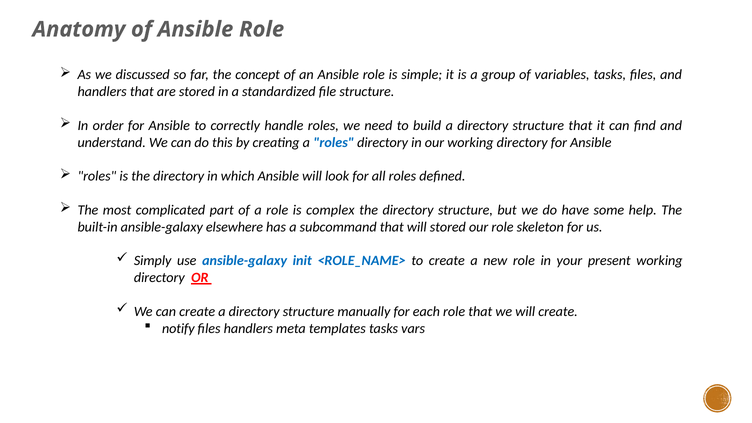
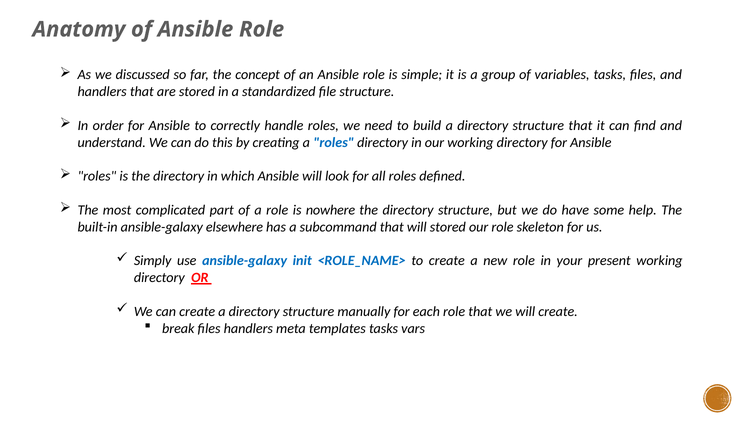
complex: complex -> nowhere (330, 210)
notify: notify -> break (178, 329)
